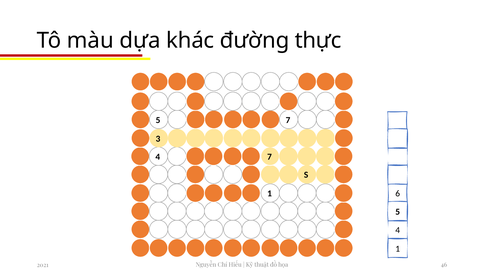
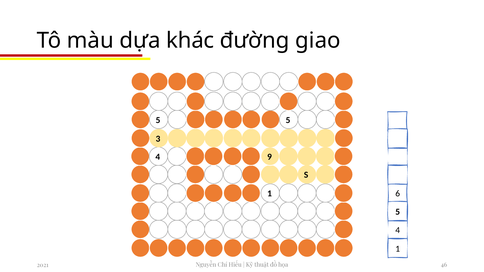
thực: thực -> giao (318, 41)
5 7: 7 -> 5 (288, 120)
4 7: 7 -> 9 (269, 157)
